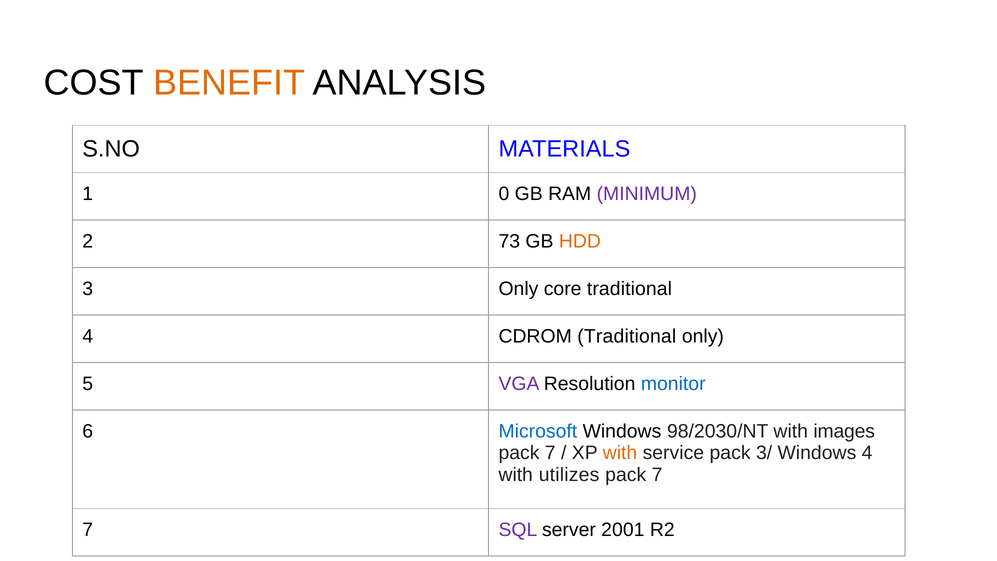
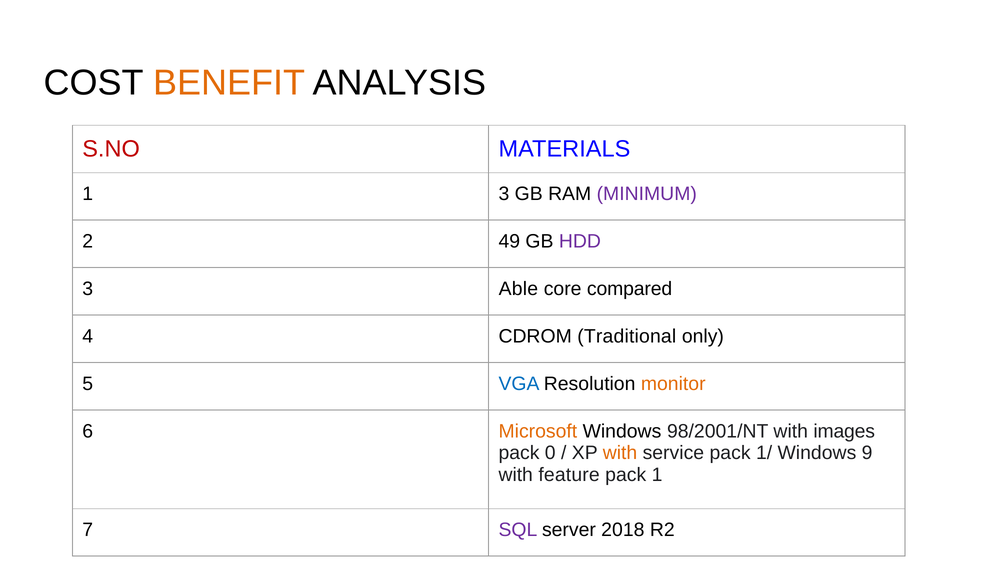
S.NO colour: black -> red (111, 149)
1 0: 0 -> 3 (504, 194)
73: 73 -> 49 (509, 241)
HDD colour: orange -> purple (580, 241)
3 Only: Only -> Able (518, 289)
core traditional: traditional -> compared (630, 289)
VGA colour: purple -> blue (519, 384)
monitor colour: blue -> orange (673, 384)
Microsoft colour: blue -> orange (538, 431)
98/2030/NT: 98/2030/NT -> 98/2001/NT (718, 431)
7: 7 -> 0 (550, 453)
3/: 3/ -> 1/ (764, 453)
Windows 4: 4 -> 9 (867, 453)
utilizes: utilizes -> feature (569, 475)
7: 7 -> 1 (657, 475)
2001: 2001 -> 2018 (623, 530)
